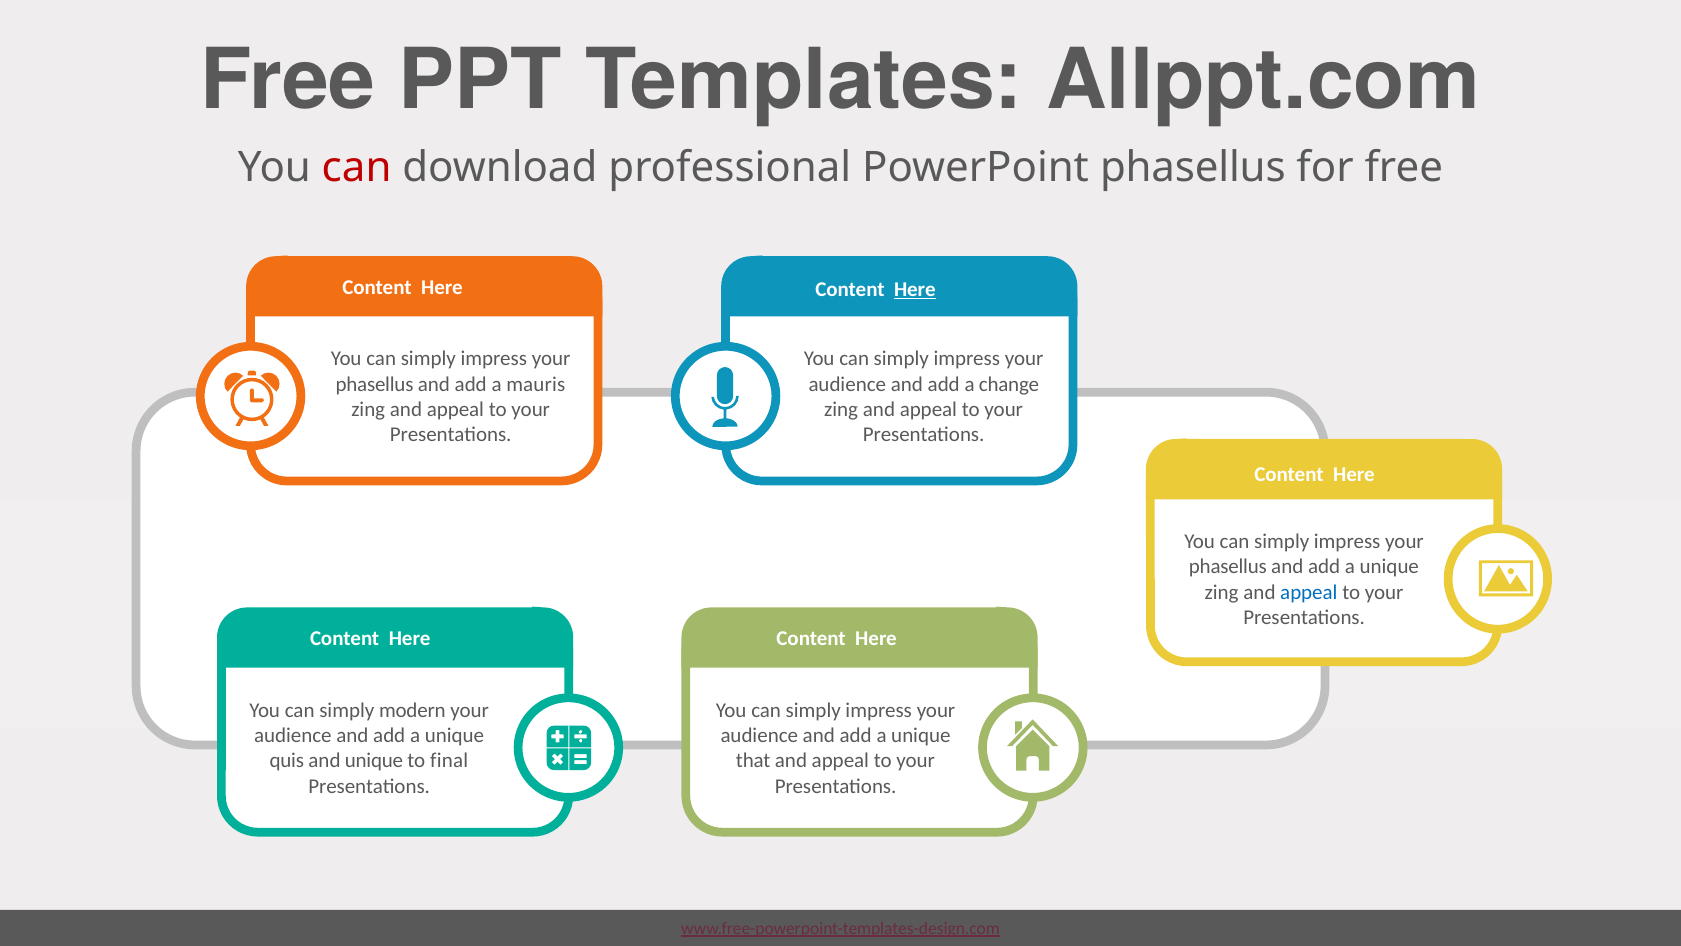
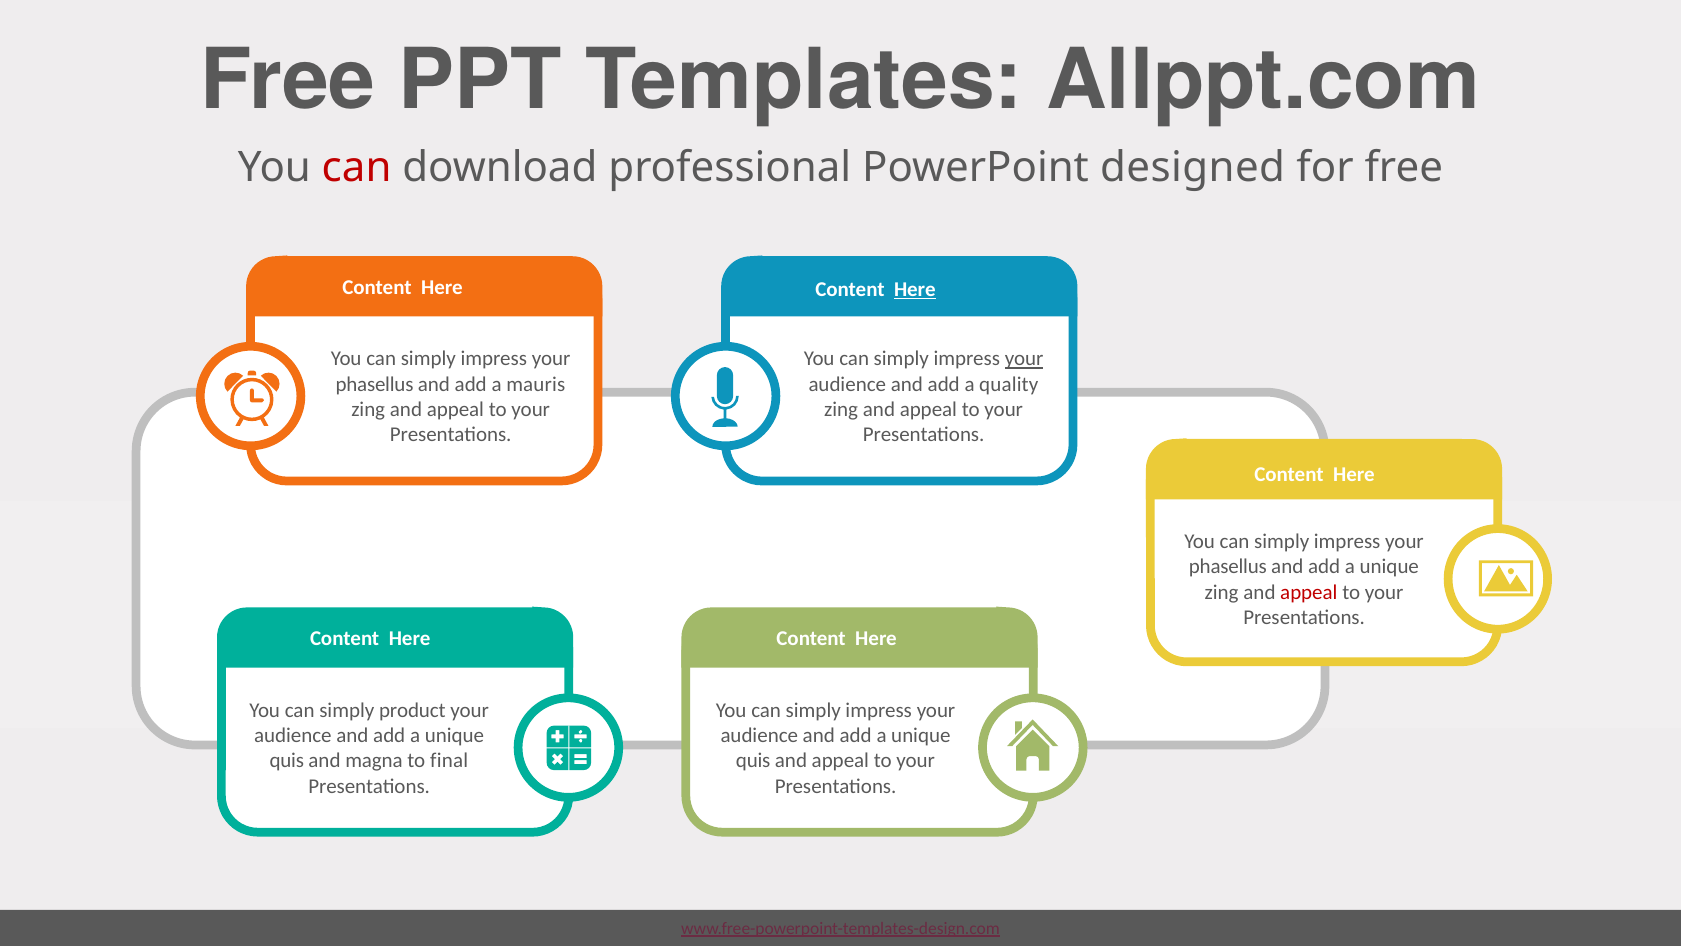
PowerPoint phasellus: phasellus -> designed (1193, 167)
your underline: none -> present (1024, 359)
change: change -> quality (1009, 384)
appeal colour: blue -> red (1309, 592)
modern: modern -> product (412, 710)
and unique: unique -> magna (374, 761)
that: that -> quis (753, 761)
